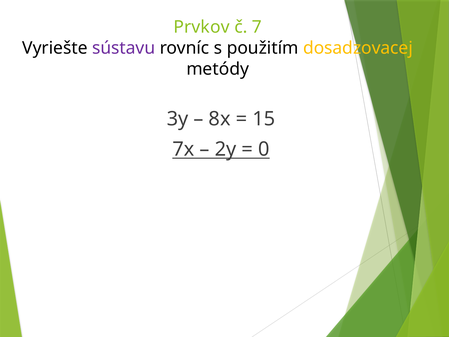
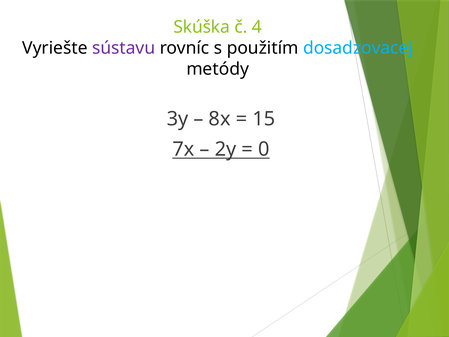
Prvkov: Prvkov -> Skúška (202, 27)
7: 7 -> 4 (257, 27)
dosadzovacej colour: yellow -> light blue (358, 48)
